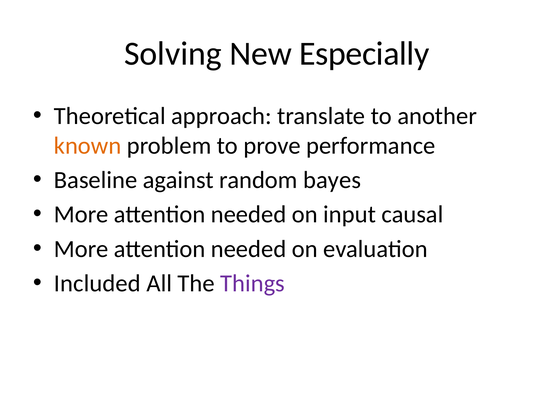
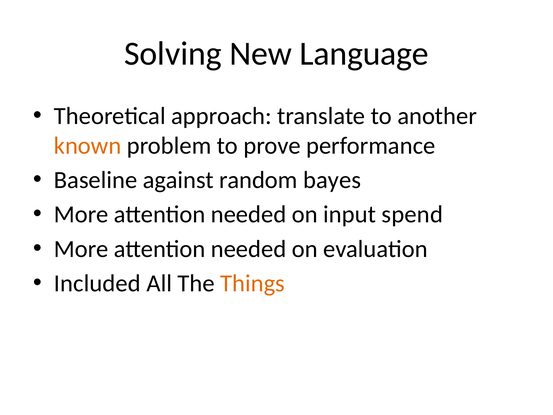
Especially: Especially -> Language (364, 54)
causal: causal -> spend (412, 214)
Things colour: purple -> orange (253, 283)
